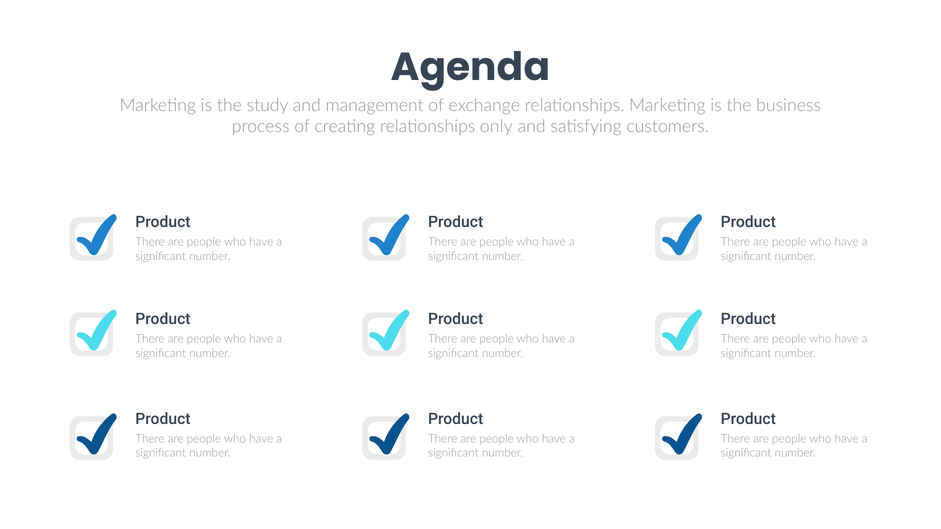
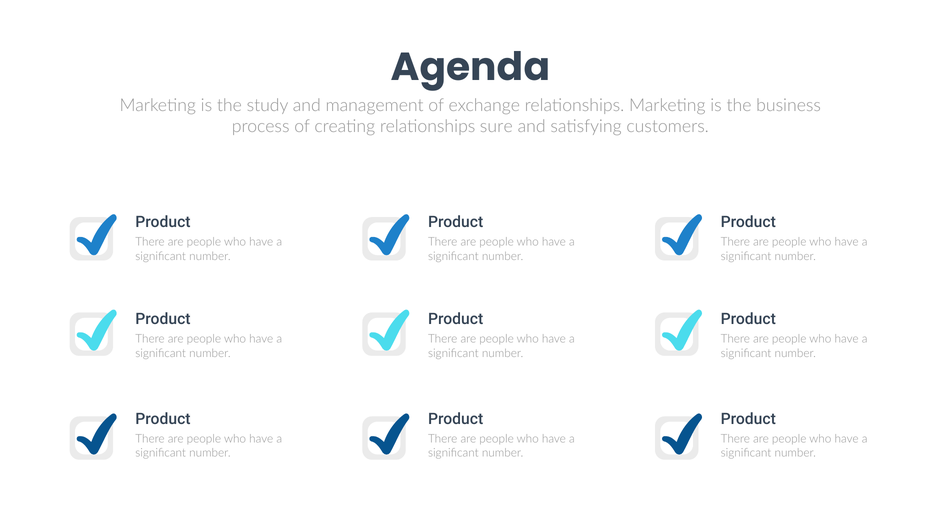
only: only -> sure (496, 127)
